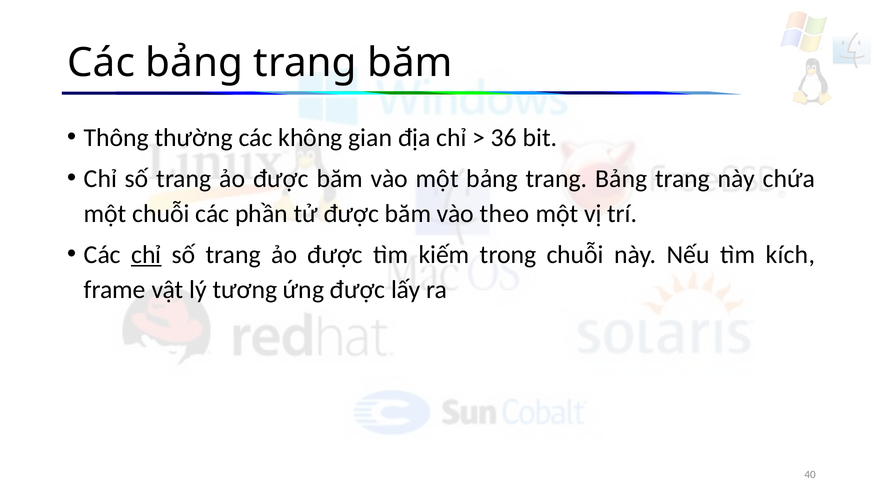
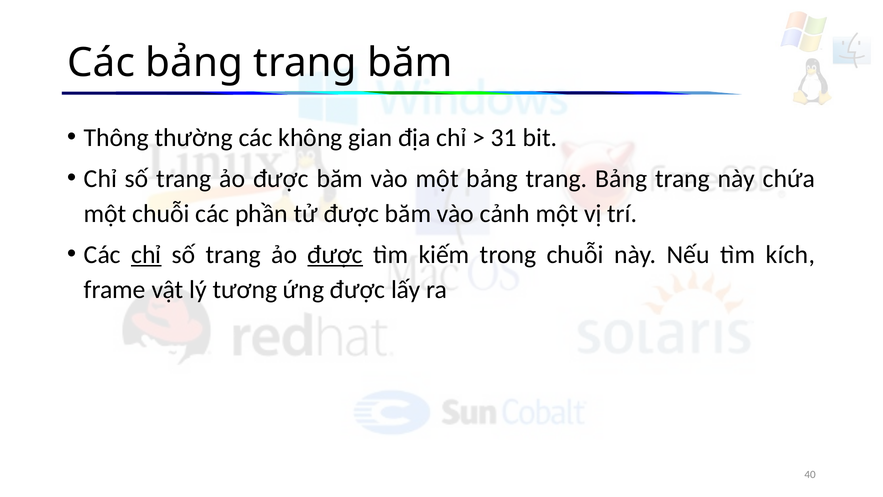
36: 36 -> 31 (504, 138)
theo: theo -> cảnh (505, 214)
được underline: none -> present (335, 254)
